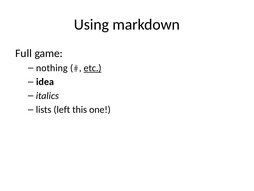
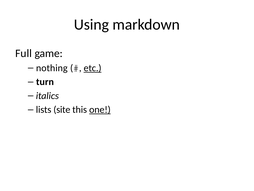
idea: idea -> turn (45, 82)
left: left -> site (62, 109)
one underline: none -> present (100, 109)
